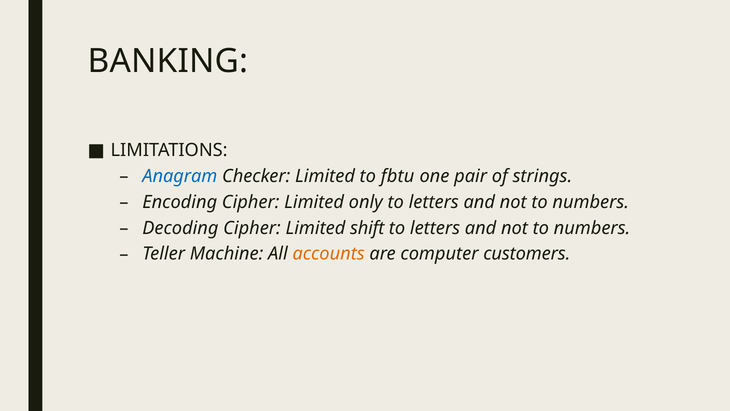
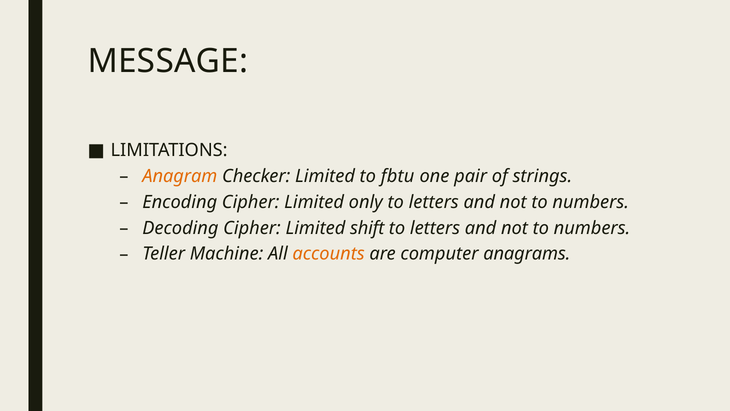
BANKING: BANKING -> MESSAGE (168, 61)
Anagram colour: blue -> orange (180, 176)
customers: customers -> anagrams (527, 254)
